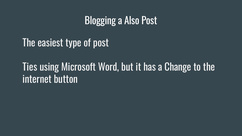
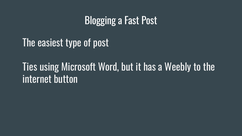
Also: Also -> Fast (132, 21)
Change: Change -> Weebly (178, 67)
